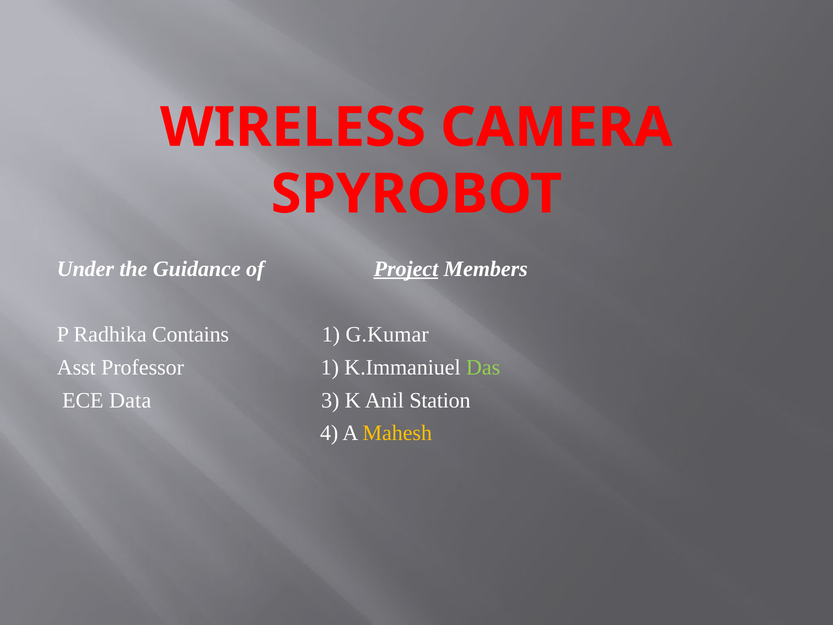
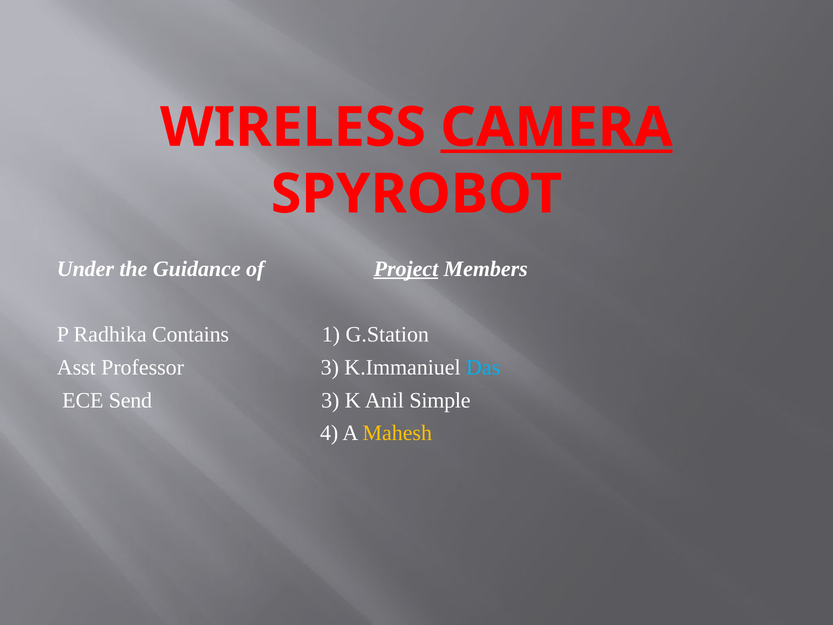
CAMERA underline: none -> present (557, 127)
G.Kumar: G.Kumar -> G.Station (387, 334)
Professor 1: 1 -> 3 (330, 367)
Das colour: light green -> light blue (483, 367)
Data: Data -> Send (130, 400)
Station: Station -> Simple (440, 400)
